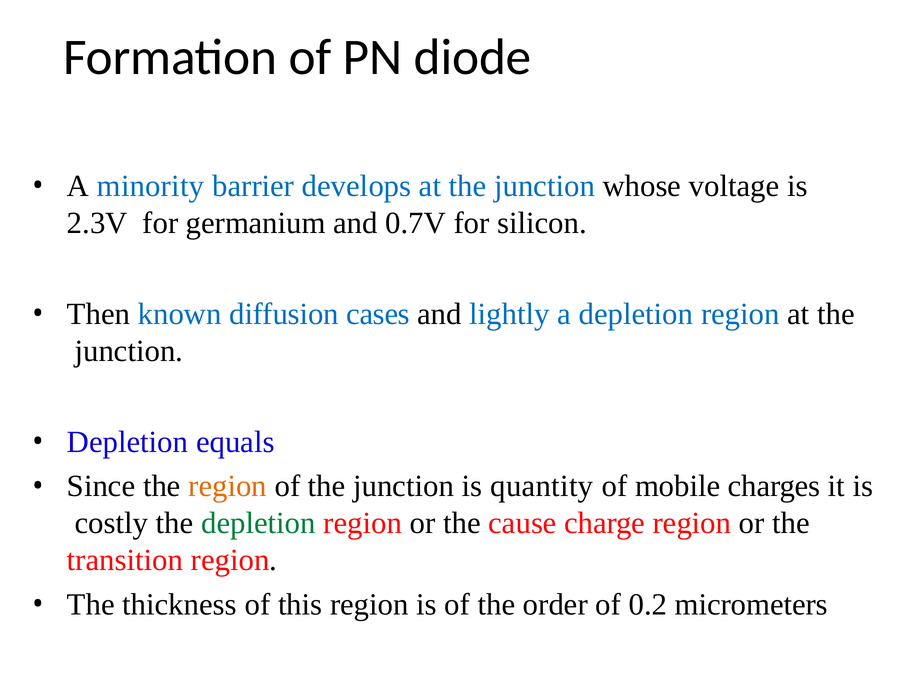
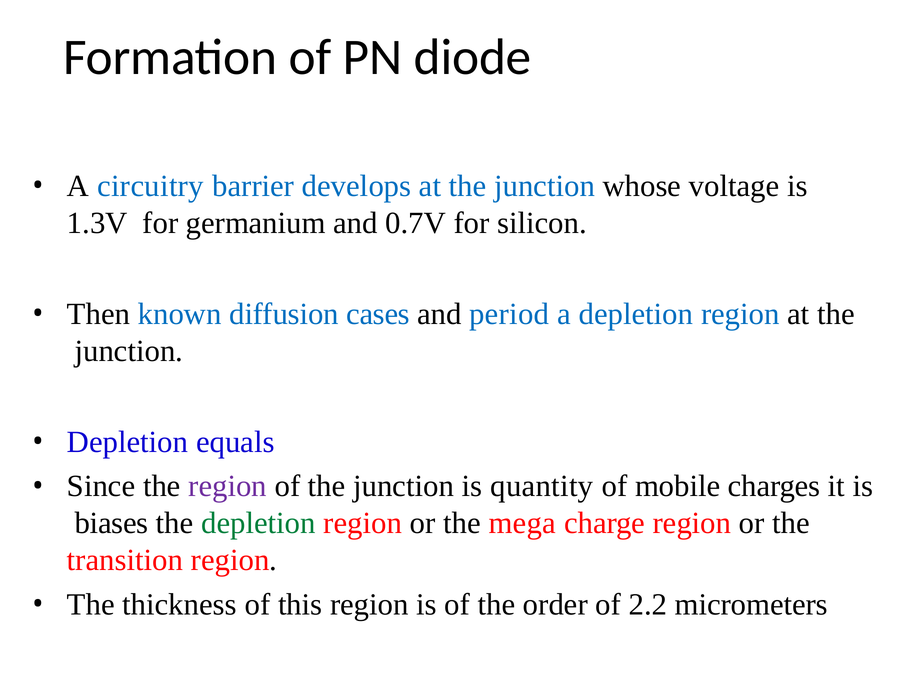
minority: minority -> circuitry (151, 186)
2.3V: 2.3V -> 1.3V (97, 223)
lightly: lightly -> period (509, 314)
region colour: orange -> purple (228, 486)
costly: costly -> biases (112, 523)
cause: cause -> mega (522, 523)
0.2: 0.2 -> 2.2 (648, 605)
